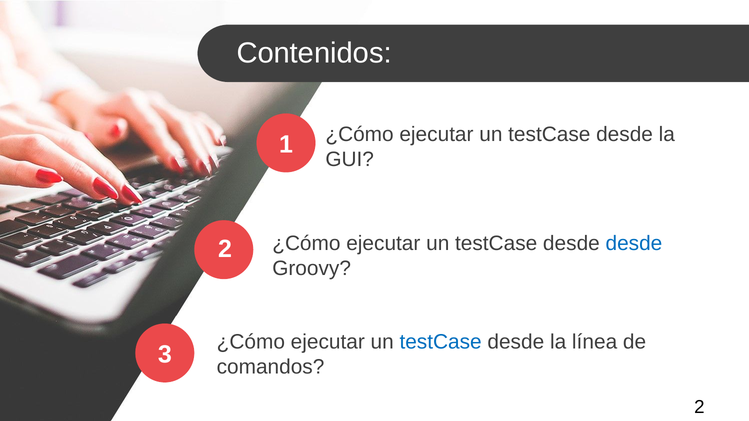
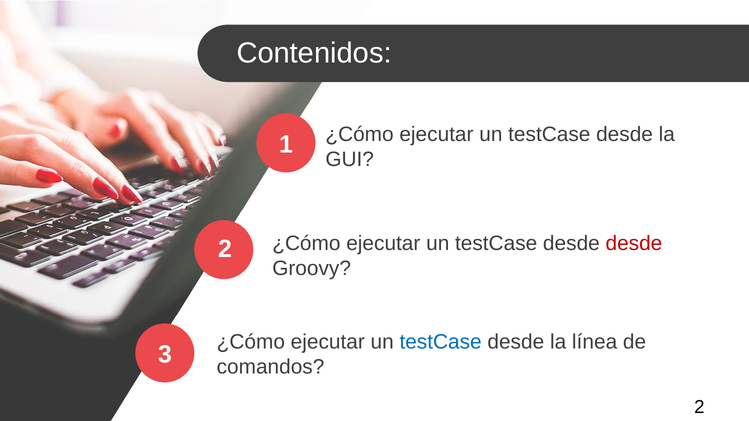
desde colour: blue -> red (634, 244)
